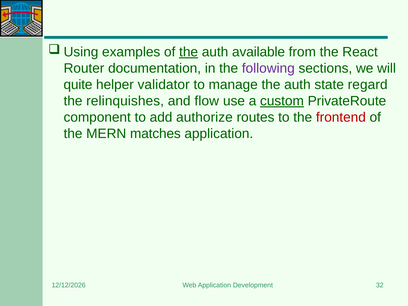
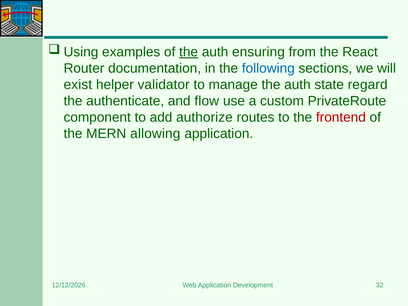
available: available -> ensuring (258, 52)
following colour: purple -> blue (268, 68)
quite: quite -> exist (78, 85)
relinquishes: relinquishes -> authenticate (125, 101)
custom underline: present -> none (282, 101)
matches: matches -> allowing (155, 134)
